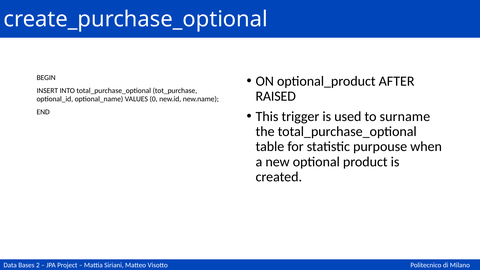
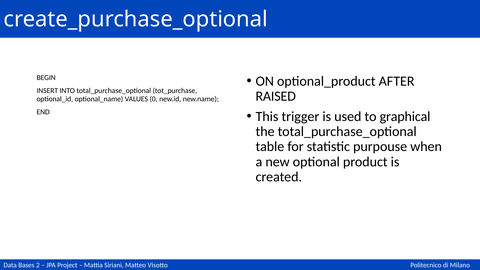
surname: surname -> graphical (405, 116)
